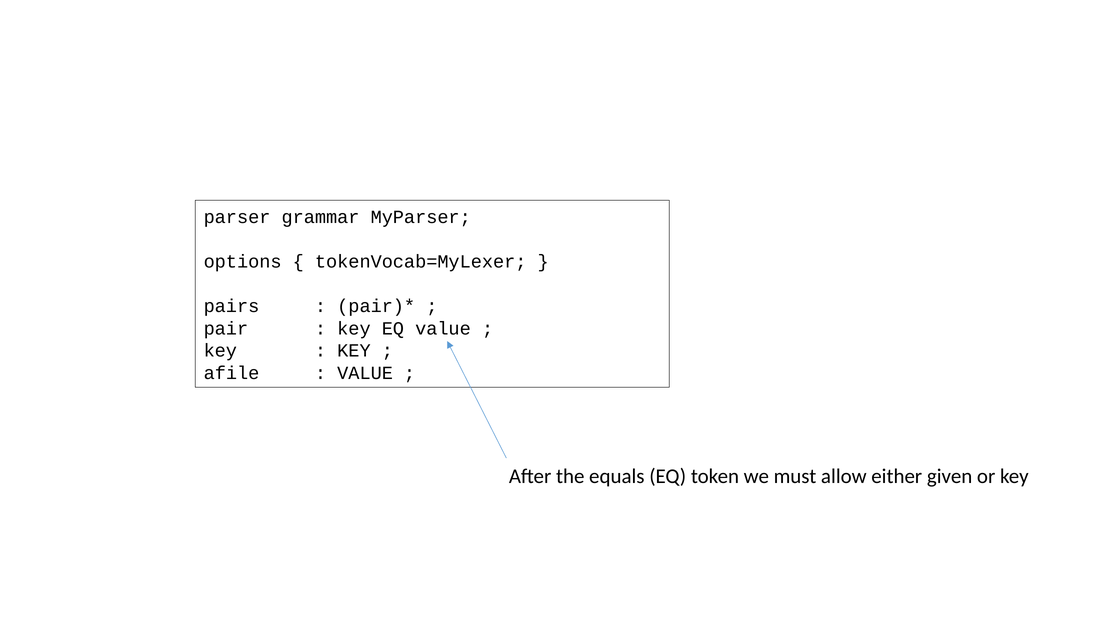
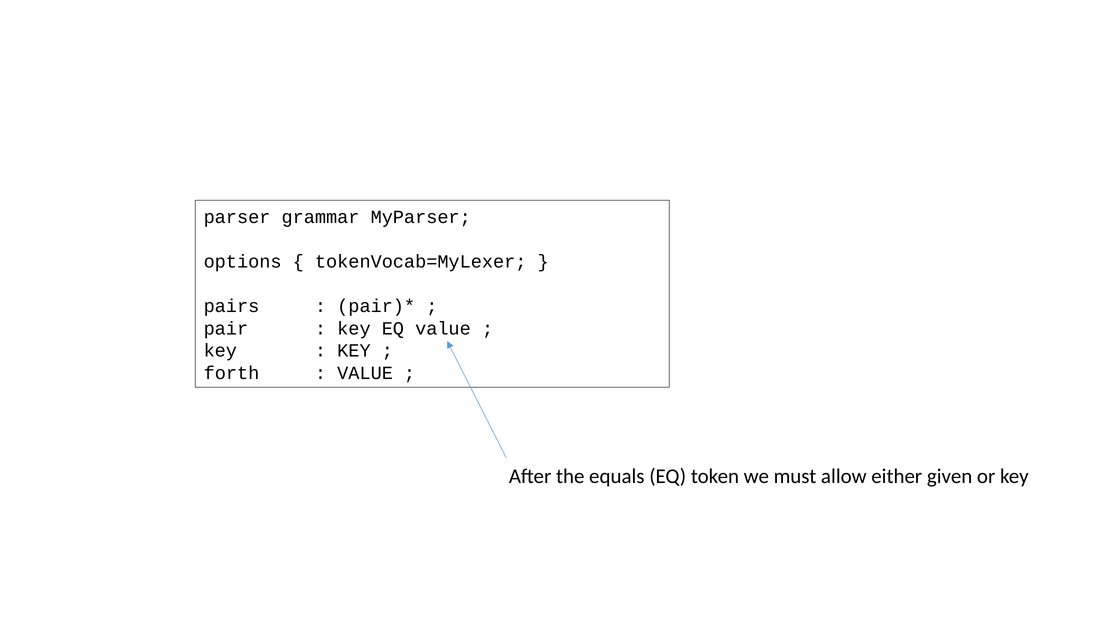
afile: afile -> forth (232, 373)
